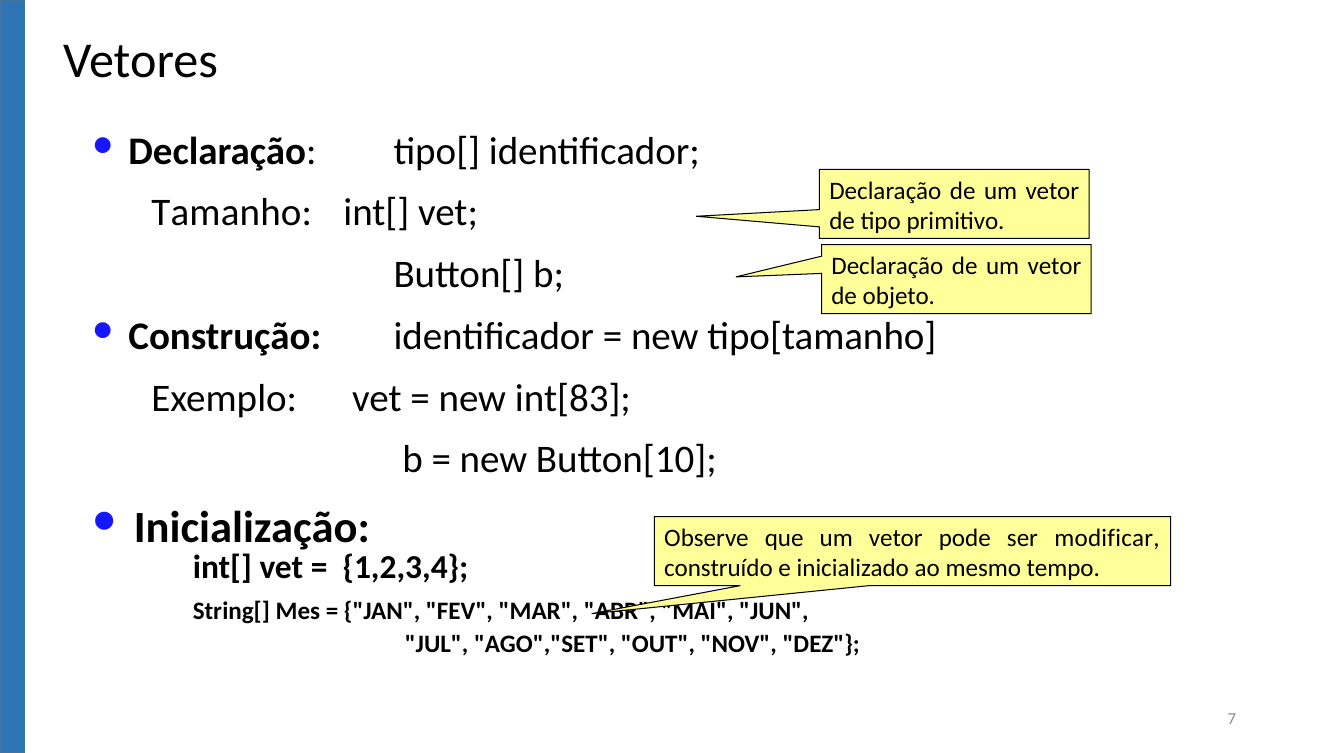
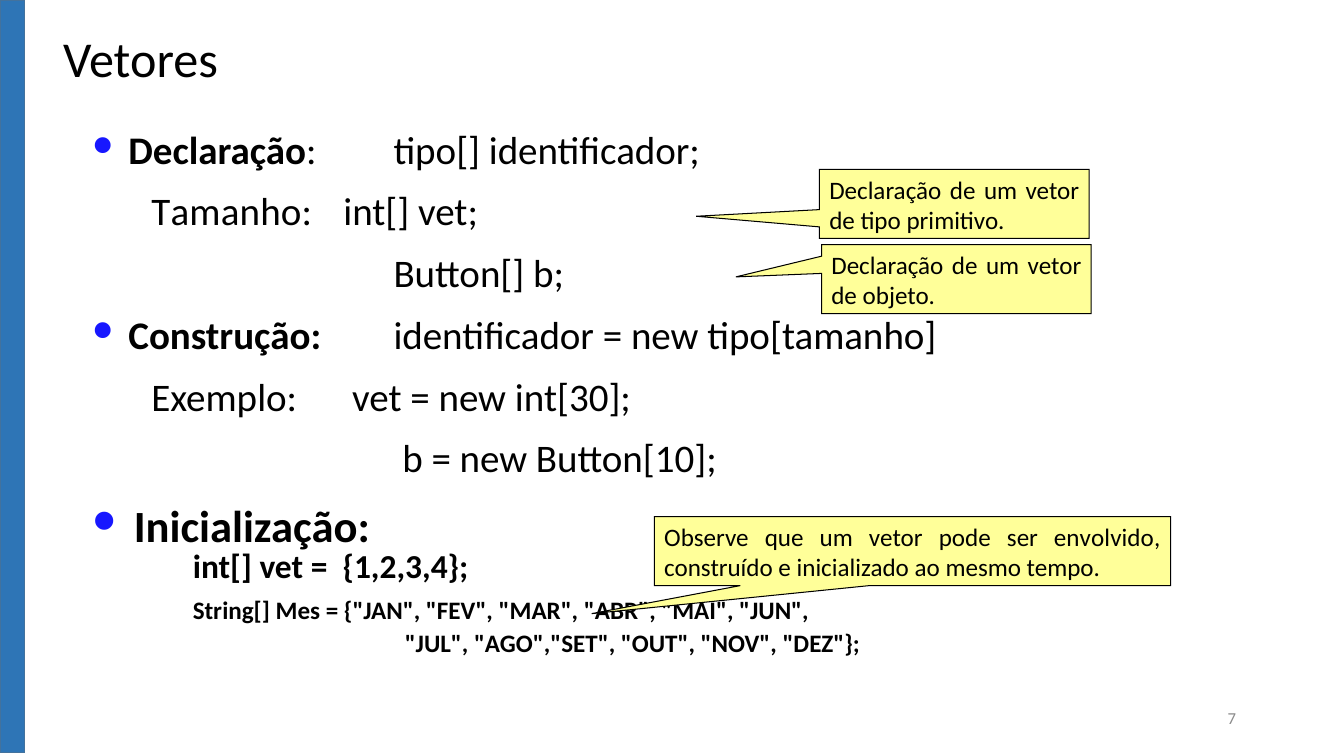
int[83: int[83 -> int[30 (573, 398)
modificar: modificar -> envolvido (1107, 538)
